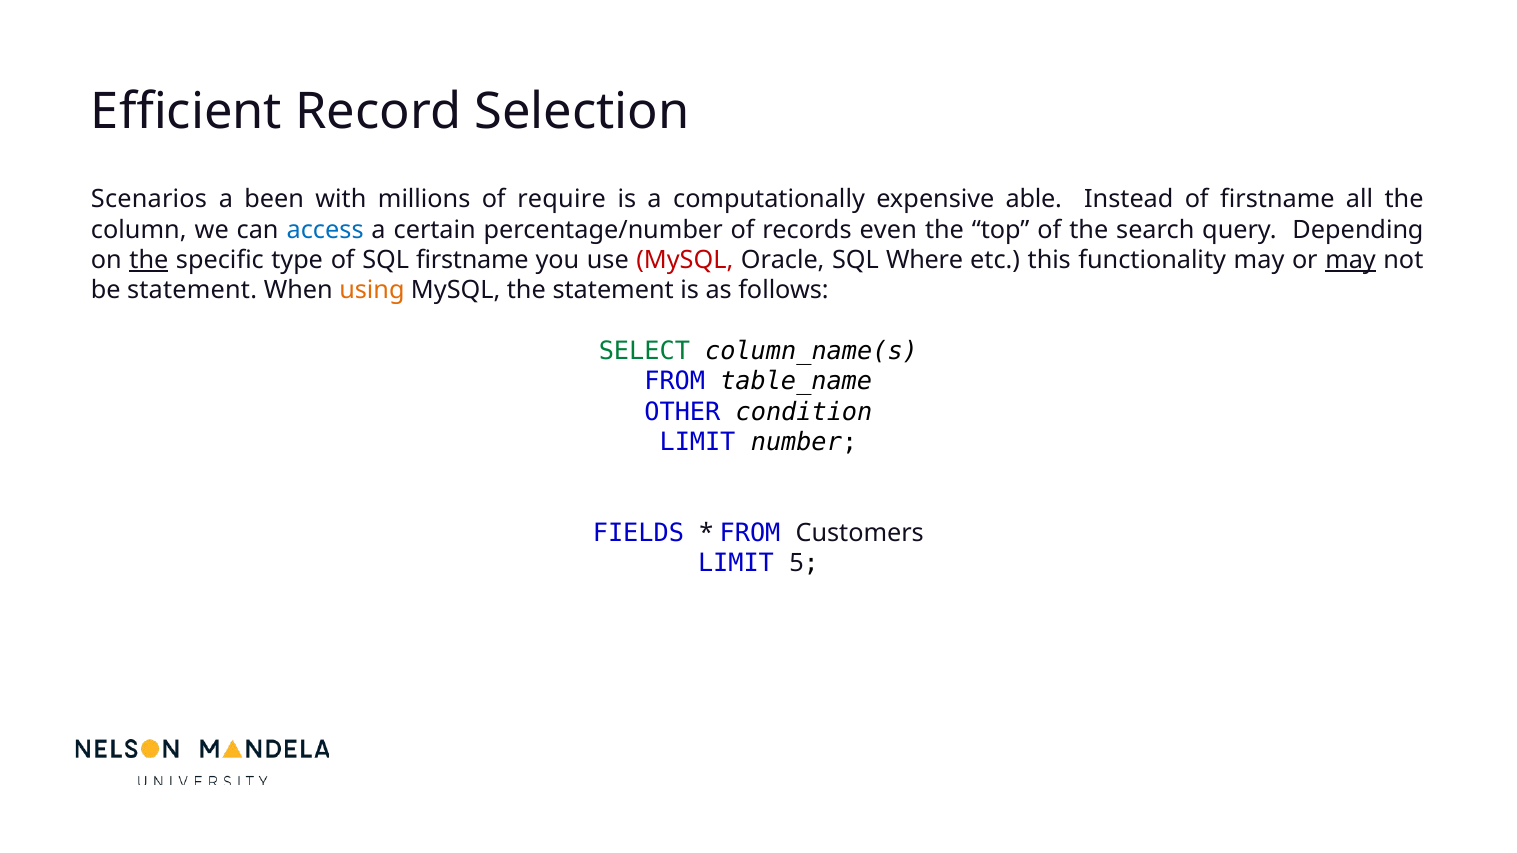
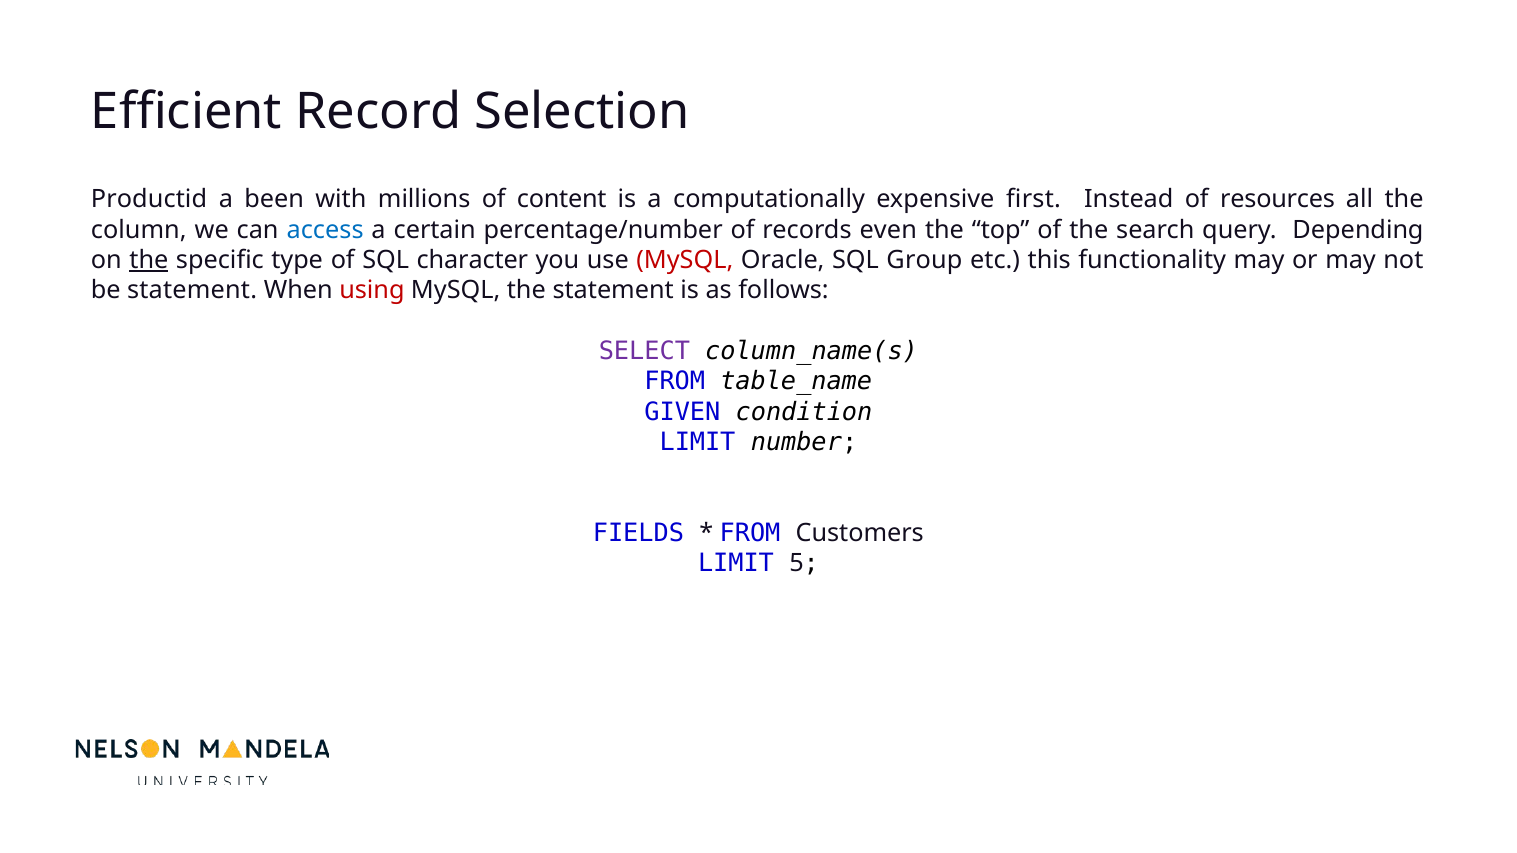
Scenarios: Scenarios -> Productid (149, 200)
require: require -> content (562, 200)
able: able -> first (1033, 200)
of firstname: firstname -> resources (1278, 200)
SQL firstname: firstname -> character (472, 260)
Where: Where -> Group (924, 260)
may underline: present -> none (1351, 260)
using colour: orange -> red (372, 291)
SELECT colour: green -> purple (644, 351)
OTHER: OTHER -> GIVEN (682, 412)
